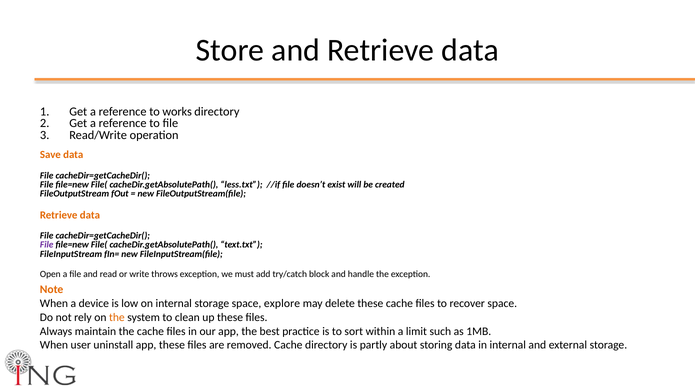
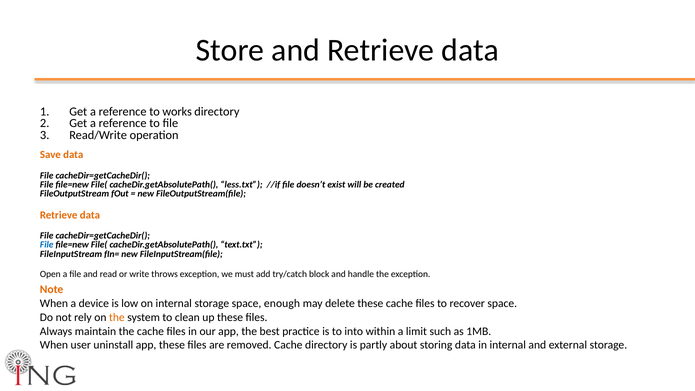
File colour: purple -> blue (47, 245)
explore: explore -> enough (282, 303)
sort: sort -> into (354, 331)
